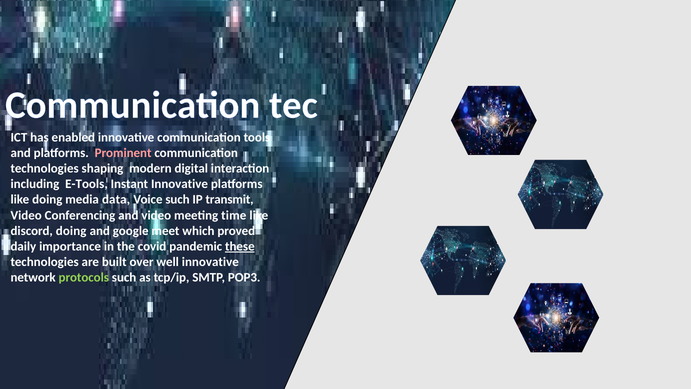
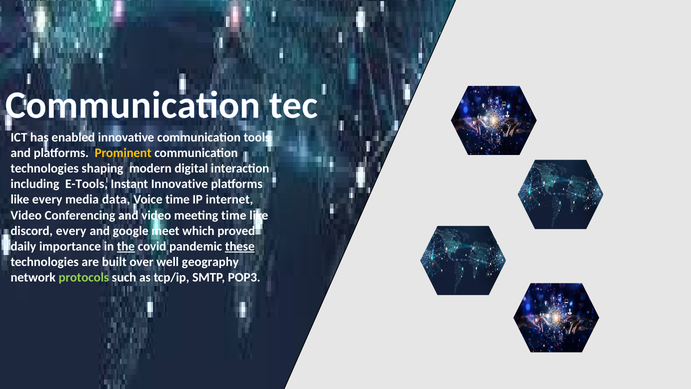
Prominent colour: pink -> yellow (123, 153)
like doing: doing -> every (47, 200)
Voice such: such -> time (178, 200)
transmit: transmit -> internet (229, 200)
discord doing: doing -> every (71, 231)
the underline: none -> present (126, 246)
well innovative: innovative -> geography (210, 262)
